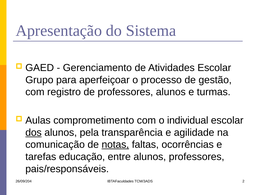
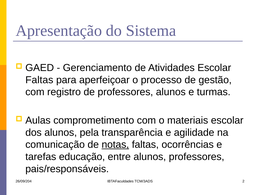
Grupo: Grupo -> Faltas (39, 80)
individual: individual -> materiais (188, 120)
dos underline: present -> none (33, 132)
